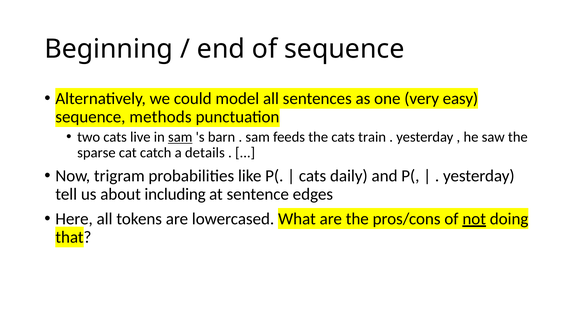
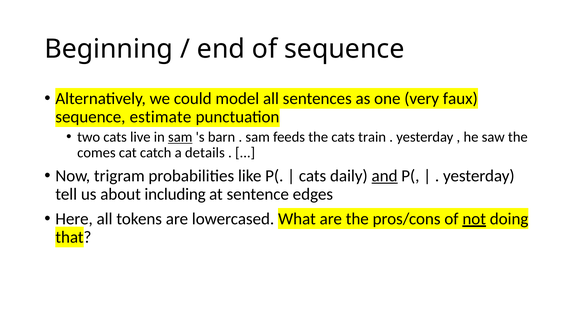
easy: easy -> faux (460, 99)
methods: methods -> estimate (160, 117)
sparse: sparse -> comes (96, 153)
and underline: none -> present (385, 176)
